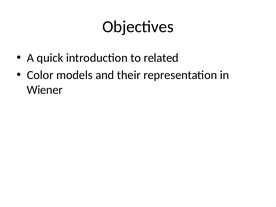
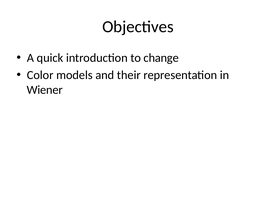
related: related -> change (161, 58)
